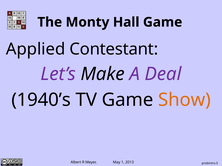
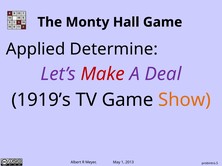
Contestant: Contestant -> Determine (114, 49)
Make colour: black -> red (103, 74)
1940’s: 1940’s -> 1919’s (41, 100)
